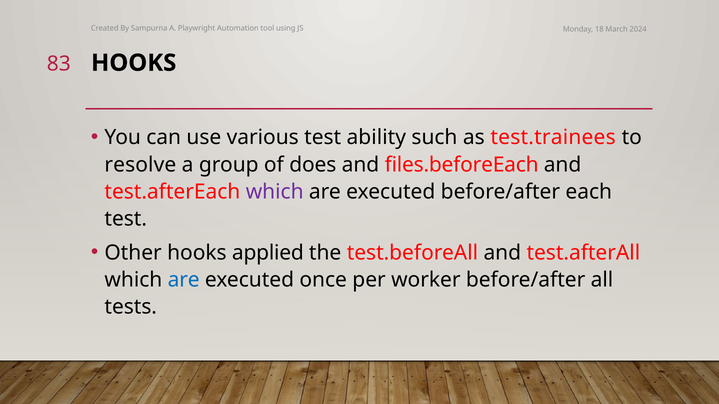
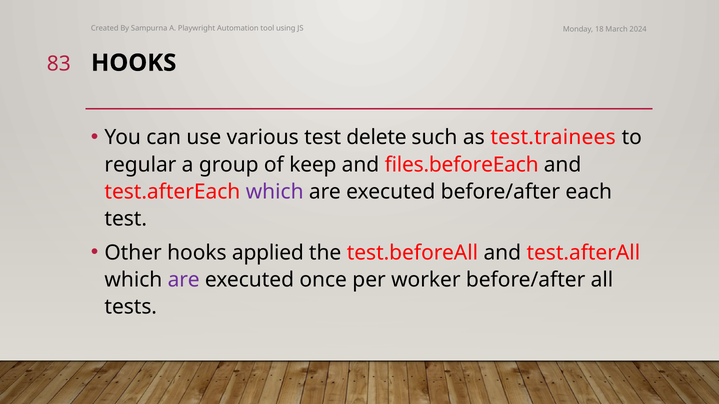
ability: ability -> delete (376, 138)
resolve: resolve -> regular (140, 165)
does: does -> keep (313, 165)
are colour: blue -> purple (184, 280)
